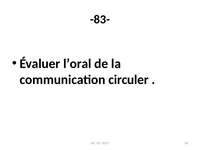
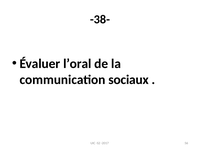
-83-: -83- -> -38- (100, 19)
circuler: circuler -> sociaux (129, 80)
